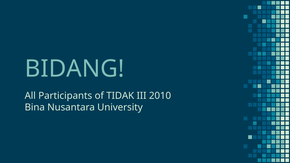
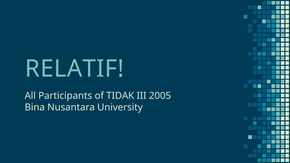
BIDANG: BIDANG -> RELATIF (74, 69)
2010: 2010 -> 2005 (160, 96)
